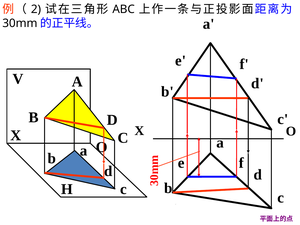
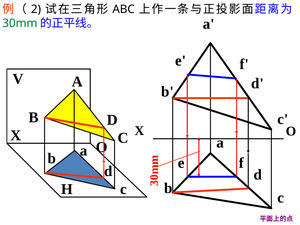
30mm colour: black -> green (20, 23)
